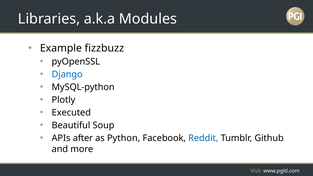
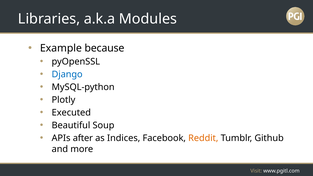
fizzbuzz: fizzbuzz -> because (104, 48)
Python: Python -> Indices (124, 138)
Reddit colour: blue -> orange (203, 138)
